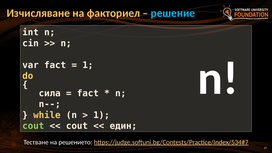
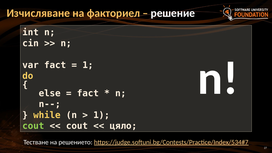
решение colour: light blue -> white (173, 13)
сила: сила -> else (50, 93)
един: един -> цяло (123, 126)
